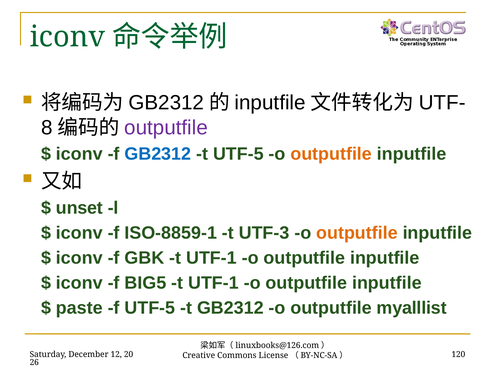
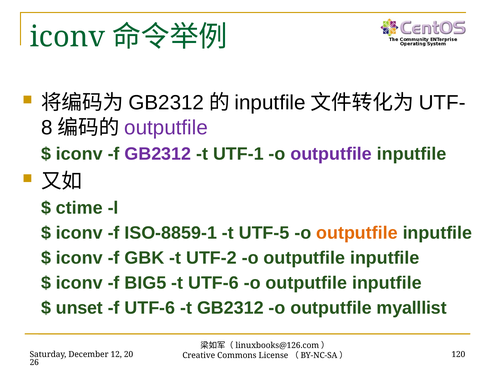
GB2312 colour: blue -> purple (158, 154)
t UTF-5: UTF-5 -> UTF-1 (238, 154)
outputfile colour: orange -> purple (331, 154)
unset: unset -> ctime (79, 208)
UTF-3: UTF-3 -> UTF-5 (264, 233)
GBK t UTF-1: UTF-1 -> UTF-2 (211, 258)
BIG5 t UTF-1: UTF-1 -> UTF-6 (213, 283)
paste: paste -> unset (79, 308)
f UTF-5: UTF-5 -> UTF-6 (150, 308)
